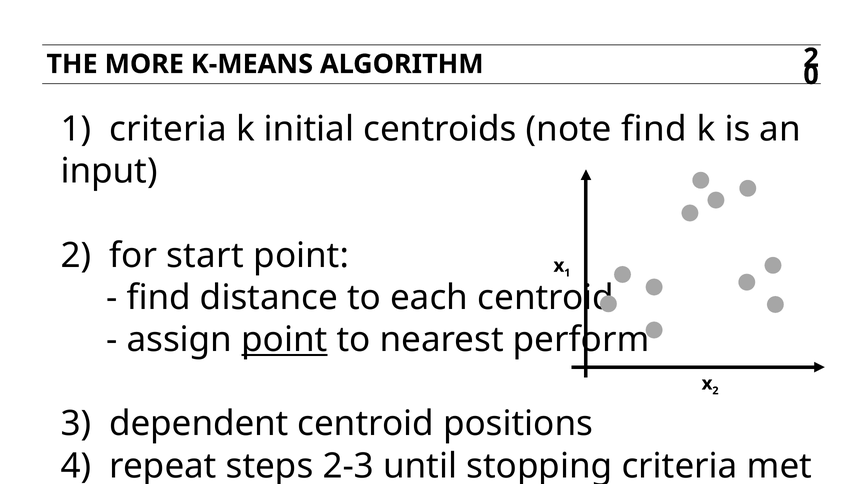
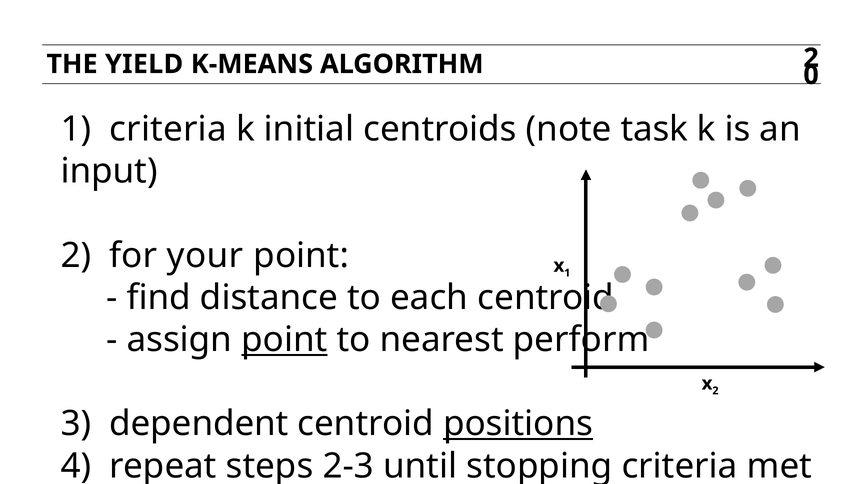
MORE: MORE -> YIELD (144, 64)
note find: find -> task (654, 129)
start: start -> your (205, 256)
positions underline: none -> present (518, 424)
